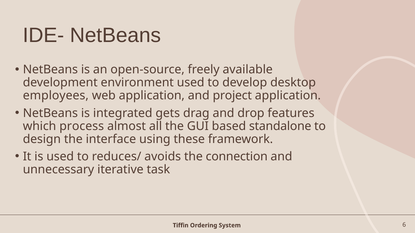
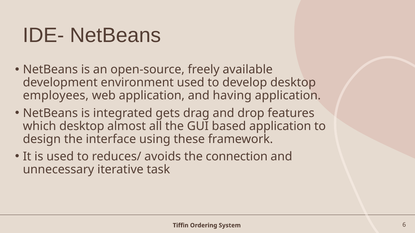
project: project -> having (232, 96)
which process: process -> desktop (82, 126)
based standalone: standalone -> application (280, 126)
